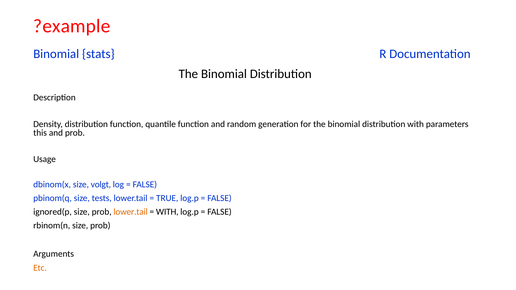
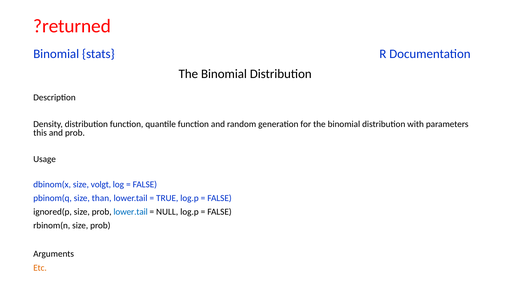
?example: ?example -> ?returned (72, 26)
tests: tests -> than (102, 198)
lower.tail colour: orange -> blue (131, 212)
WITH: WITH -> NULL (167, 212)
